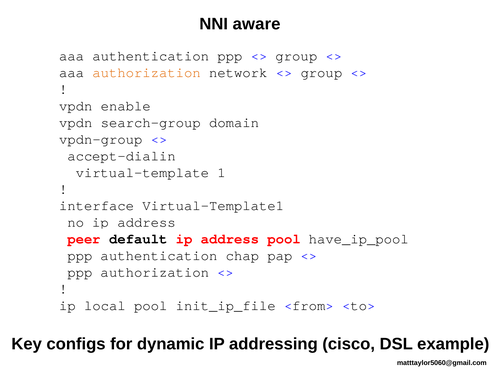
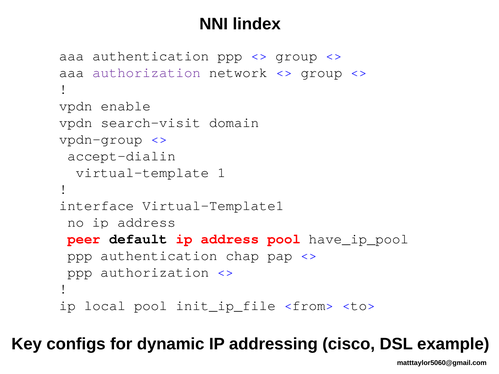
aware: aware -> lindex (257, 24)
authorization colour: orange -> purple (147, 73)
search-group: search-group -> search-visit (151, 123)
